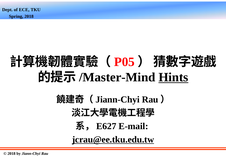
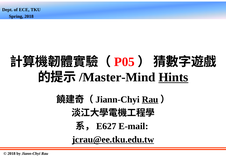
Rau underline: none -> present (150, 99)
